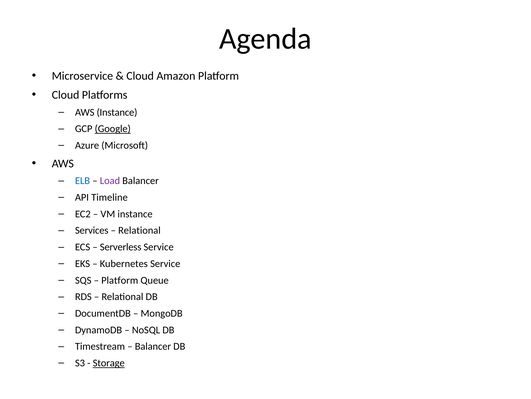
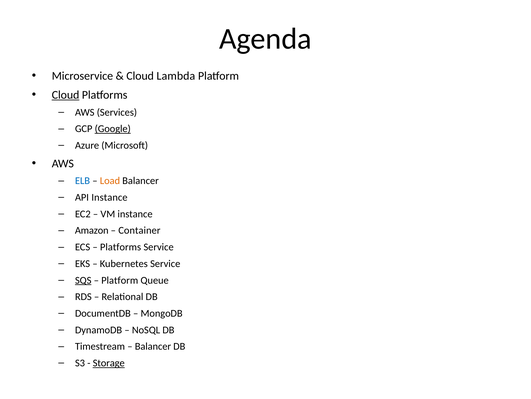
Amazon: Amazon -> Lambda (176, 76)
Cloud underline: none -> present (66, 95)
AWS Instance: Instance -> Services (117, 112)
Load colour: purple -> orange (110, 181)
API Timeline: Timeline -> Instance (109, 197)
Services: Services -> Amazon (92, 230)
Relational: Relational -> Container (139, 230)
Serverless: Serverless -> Platforms (121, 247)
SQS underline: none -> present (83, 280)
